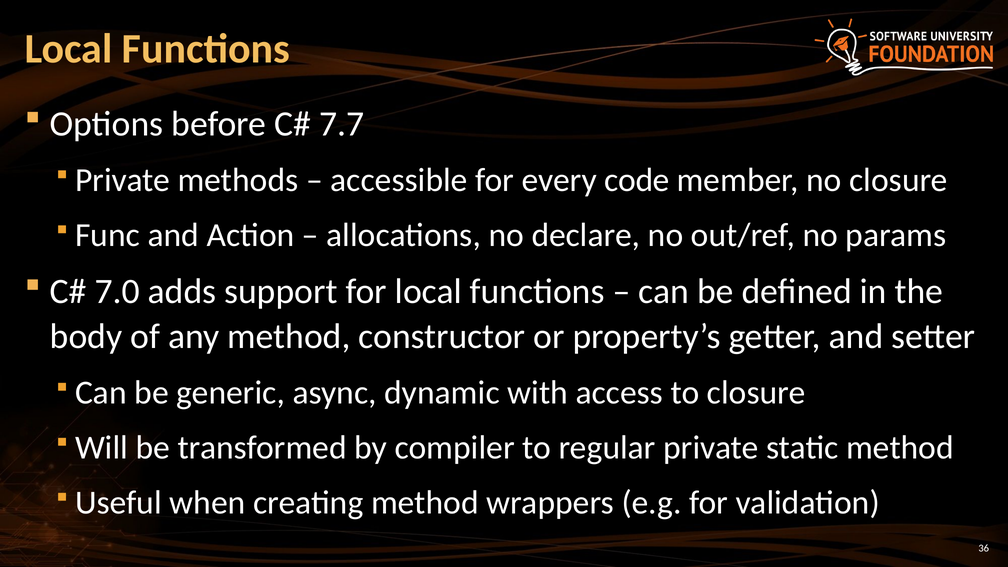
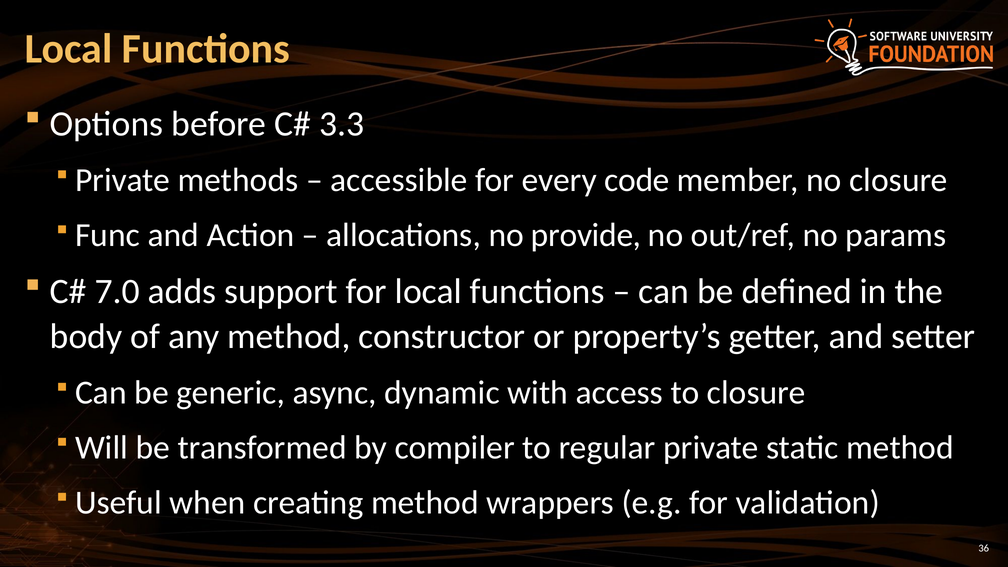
7.7: 7.7 -> 3.3 (342, 124)
declare: declare -> provide (586, 235)
